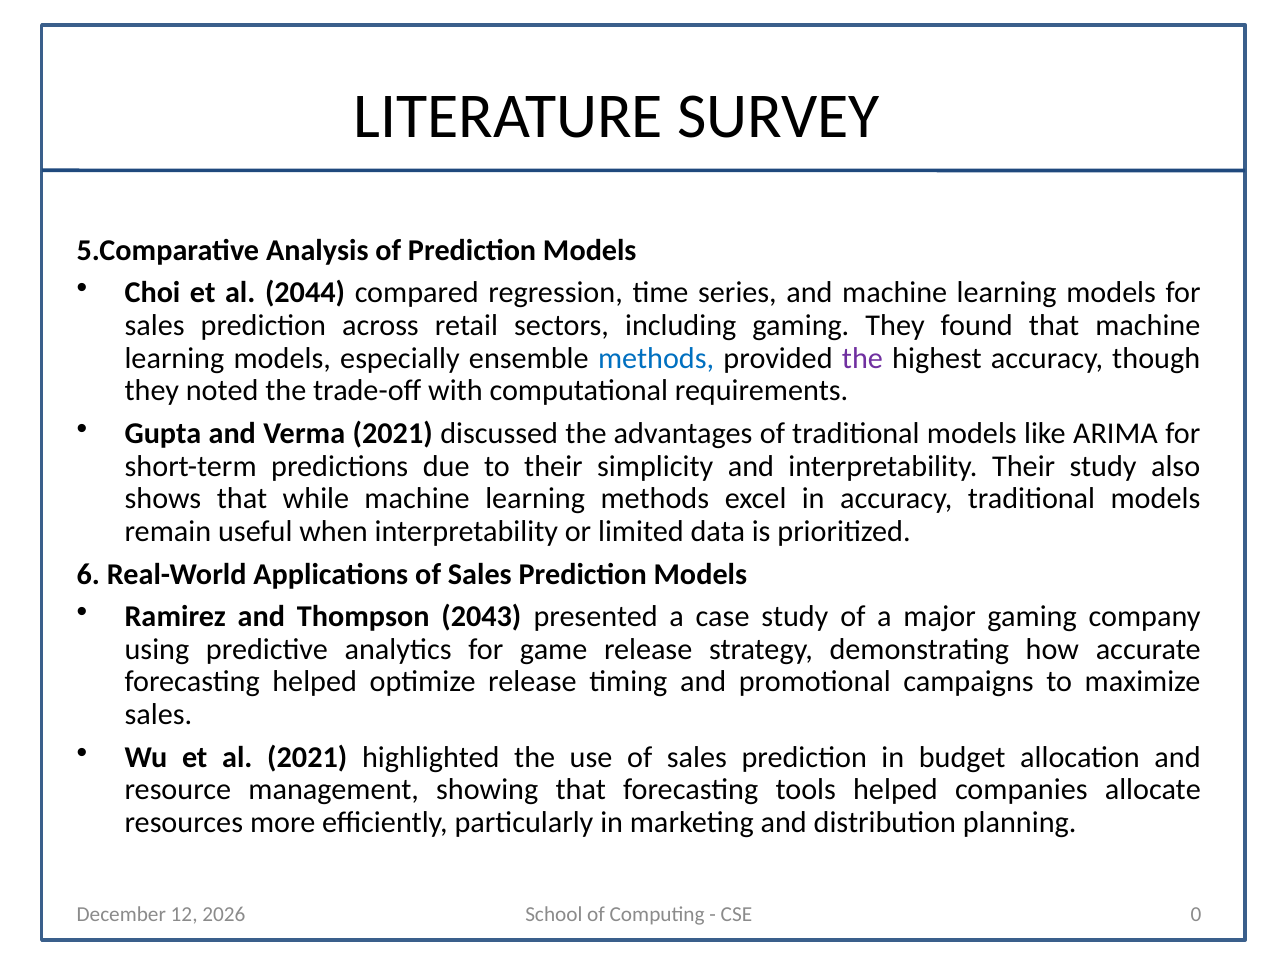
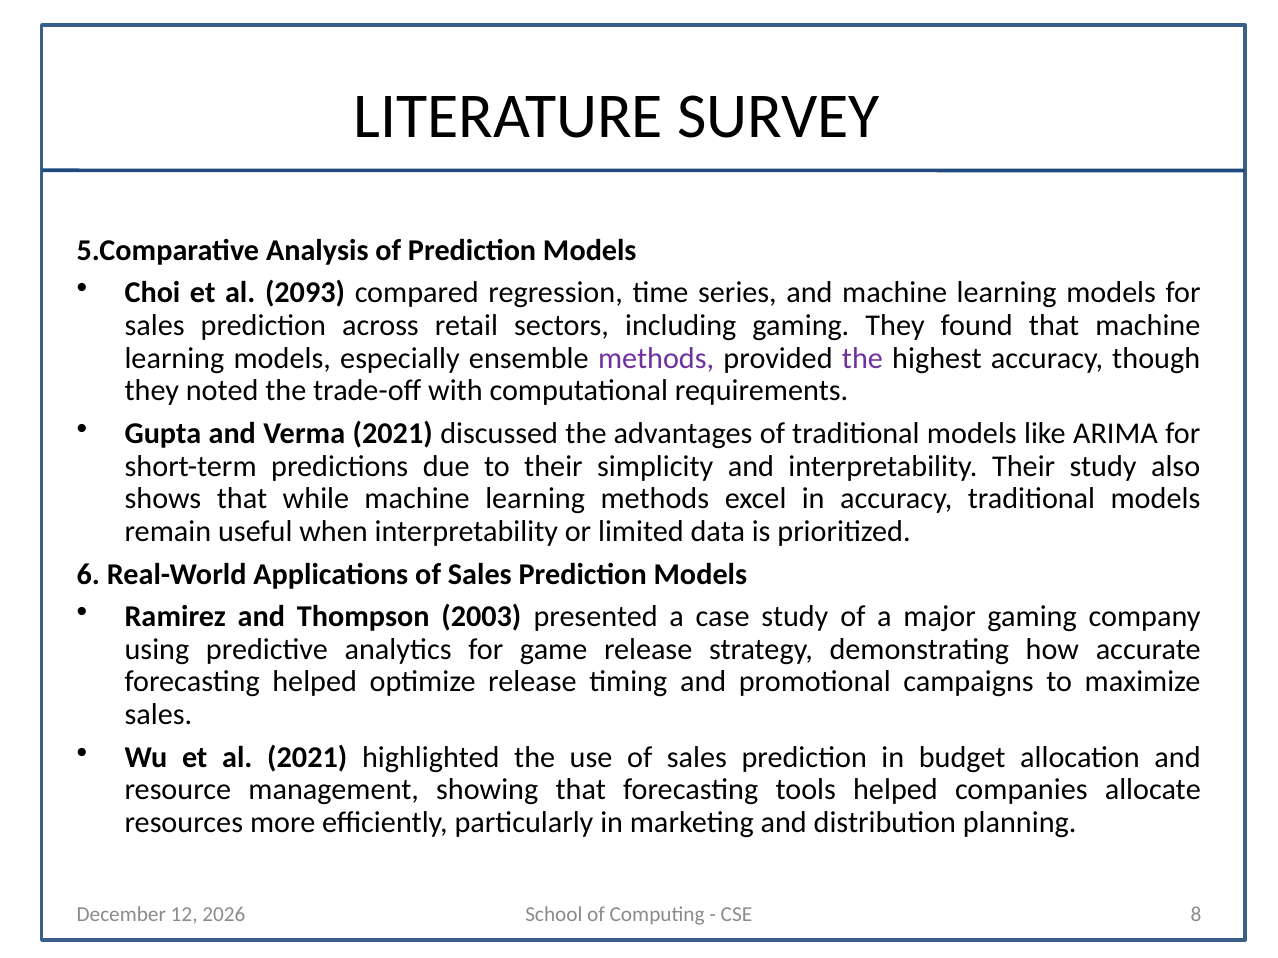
2044: 2044 -> 2093 (305, 293)
methods colour: blue -> purple (656, 358)
2043: 2043 -> 2003 (481, 617)
0: 0 -> 8 (1196, 915)
